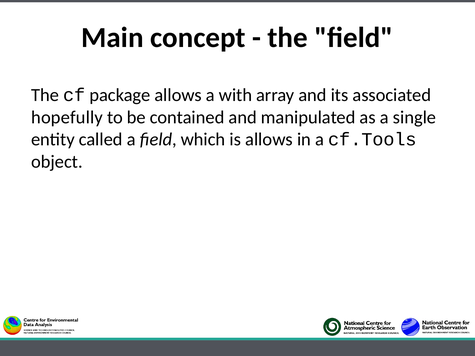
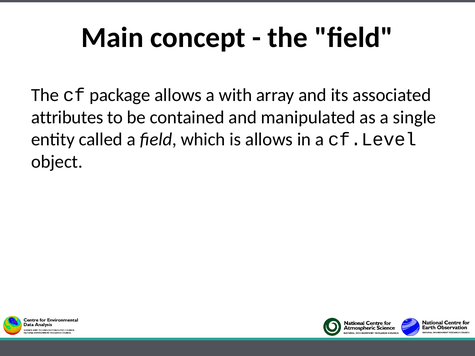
hopefully: hopefully -> attributes (67, 117)
cf.Tools: cf.Tools -> cf.Level (372, 140)
